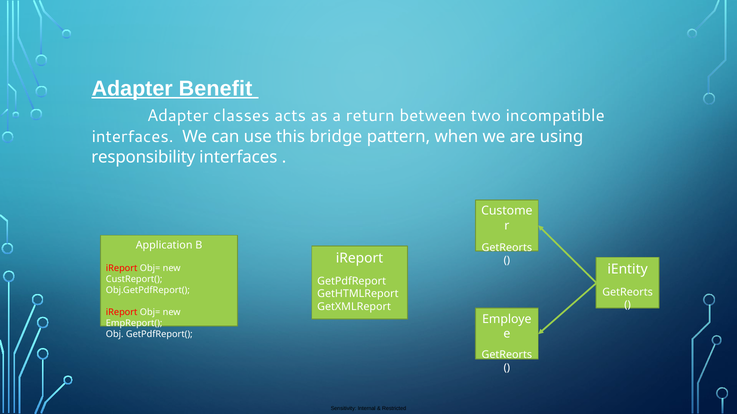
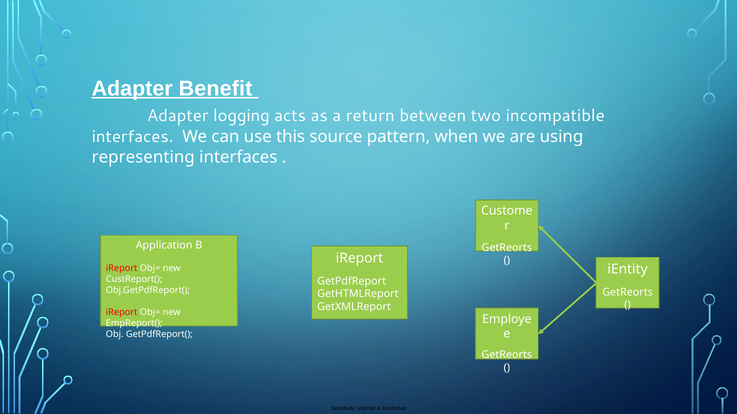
classes: classes -> logging (241, 116)
bridge: bridge -> source (336, 137)
responsibility: responsibility -> representing (143, 157)
